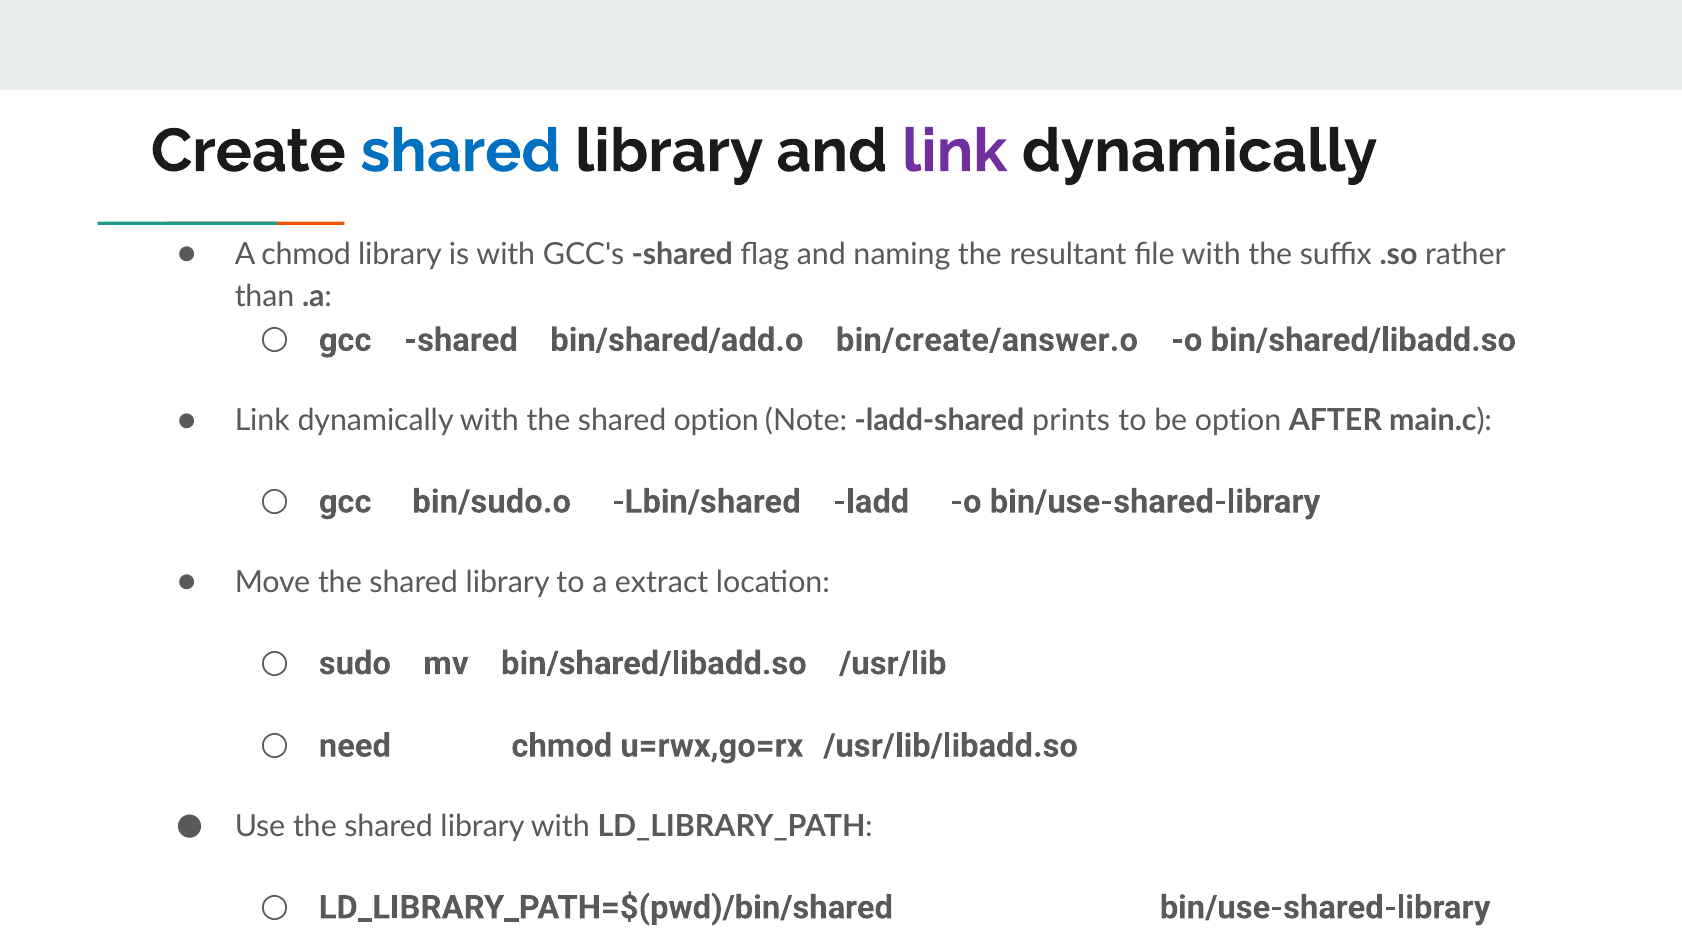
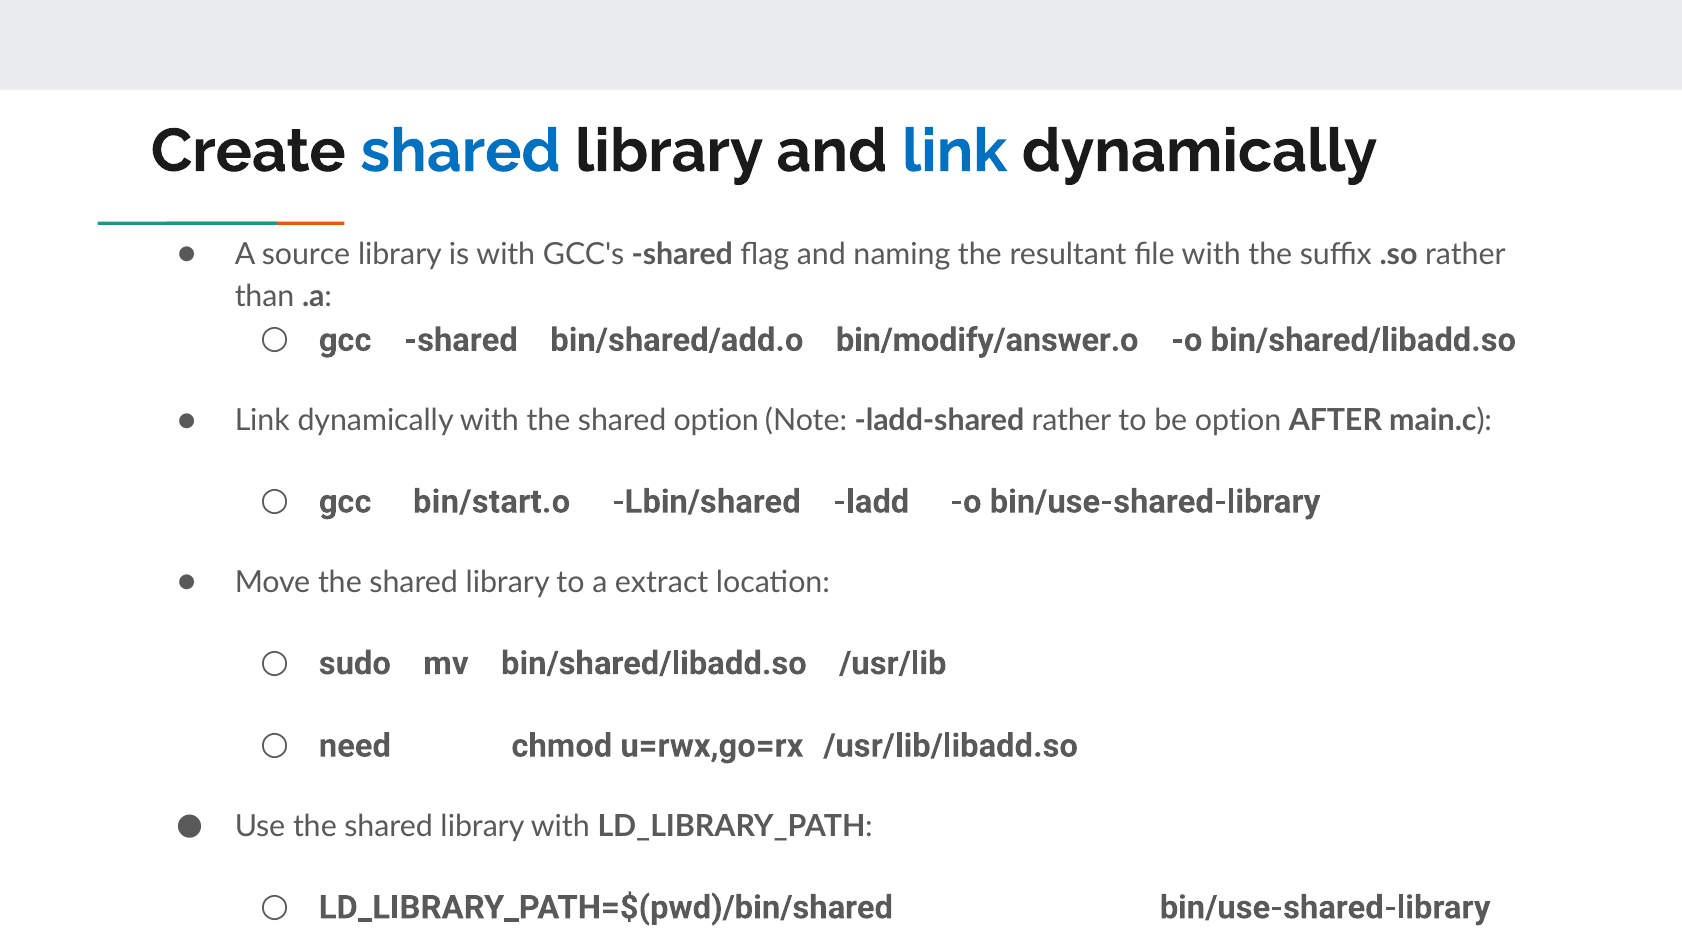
link colour: purple -> blue (955, 151)
A chmod: chmod -> source (306, 254)
bin/create/answer.o: bin/create/answer.o -> bin/modify/answer.o (987, 340)
ladd-shared prints: prints -> rather (1071, 421)
bin/sudo.o: bin/sudo.o -> bin/start.o (492, 502)
